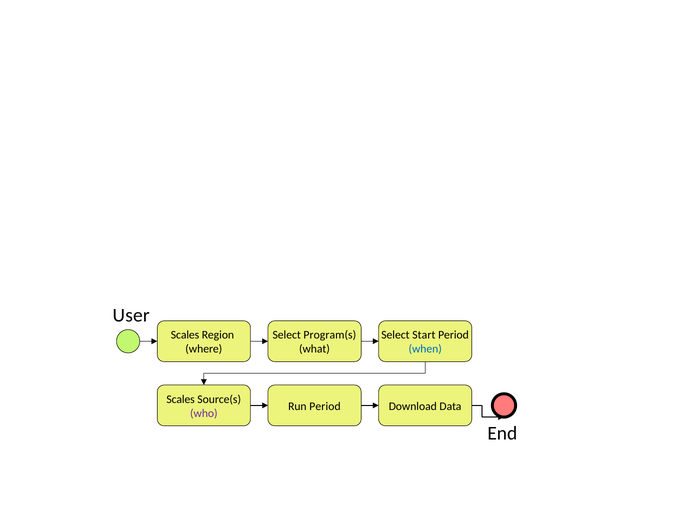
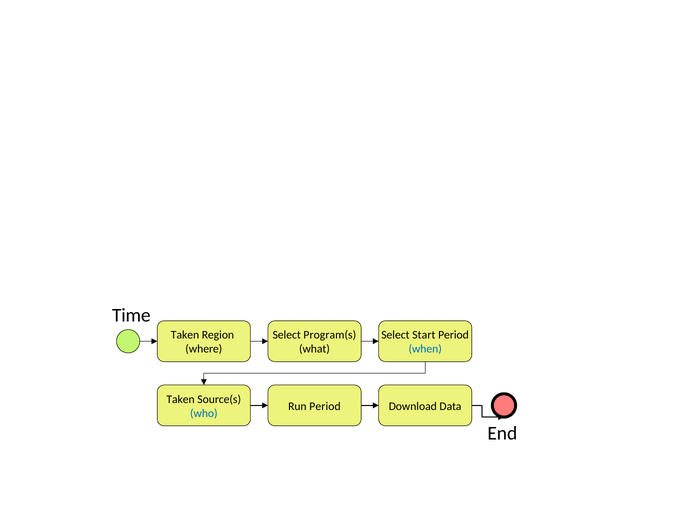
User: User -> Time (131, 315)
Scales: Scales -> Taken (185, 335)
Scales: Scales -> Taken (181, 399)
who colour: purple -> blue (204, 413)
